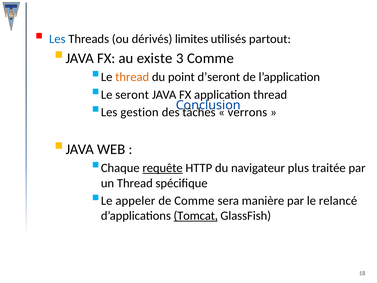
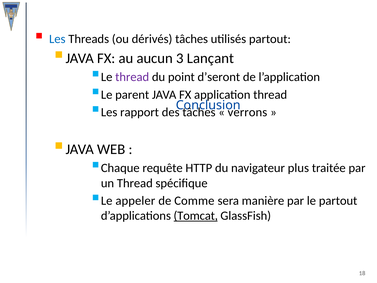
dérivés limites: limites -> tâches (192, 39)
existe: existe -> aucun (155, 58)
3 Comme: Comme -> Lançant (210, 58)
thread colour: orange -> purple (132, 77)
seront: seront -> parent (132, 95)
gestion: gestion -> rapport (140, 112)
requête underline: present -> none (163, 168)
le relancé: relancé -> partout (338, 201)
